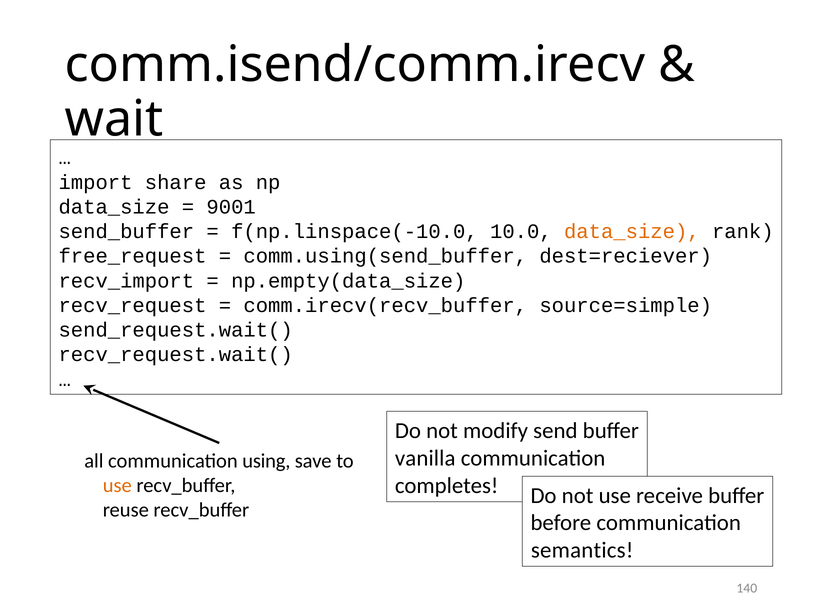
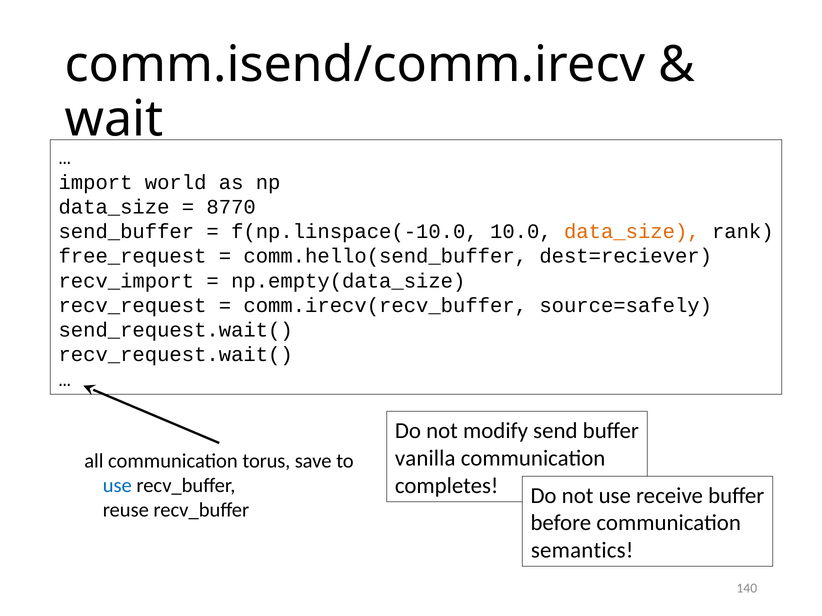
share: share -> world (176, 182)
9001: 9001 -> 8770 (231, 207)
comm.using(send_buffer: comm.using(send_buffer -> comm.hello(send_buffer (385, 256)
source=simple: source=simple -> source=safely (626, 306)
using: using -> torus (266, 461)
use colour: orange -> blue (117, 486)
